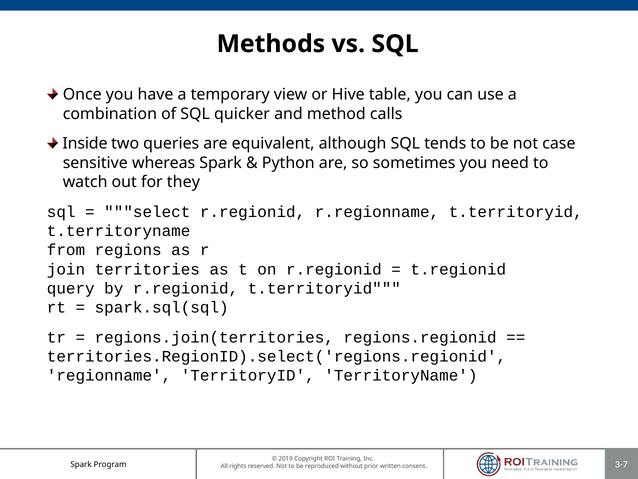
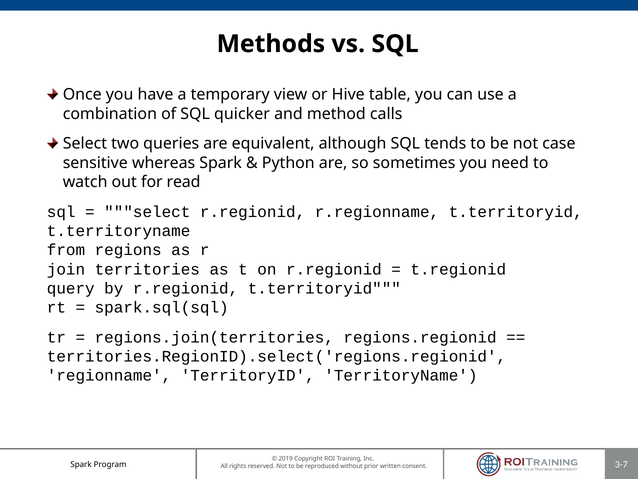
Inside: Inside -> Select (85, 143)
they: they -> read (184, 182)
